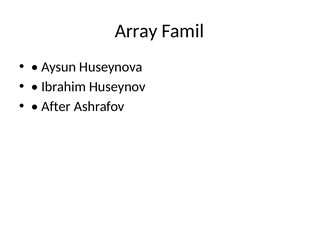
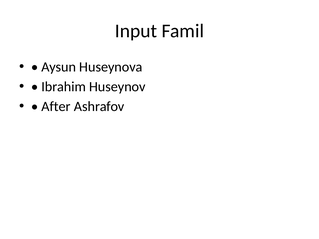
Array: Array -> Input (136, 31)
